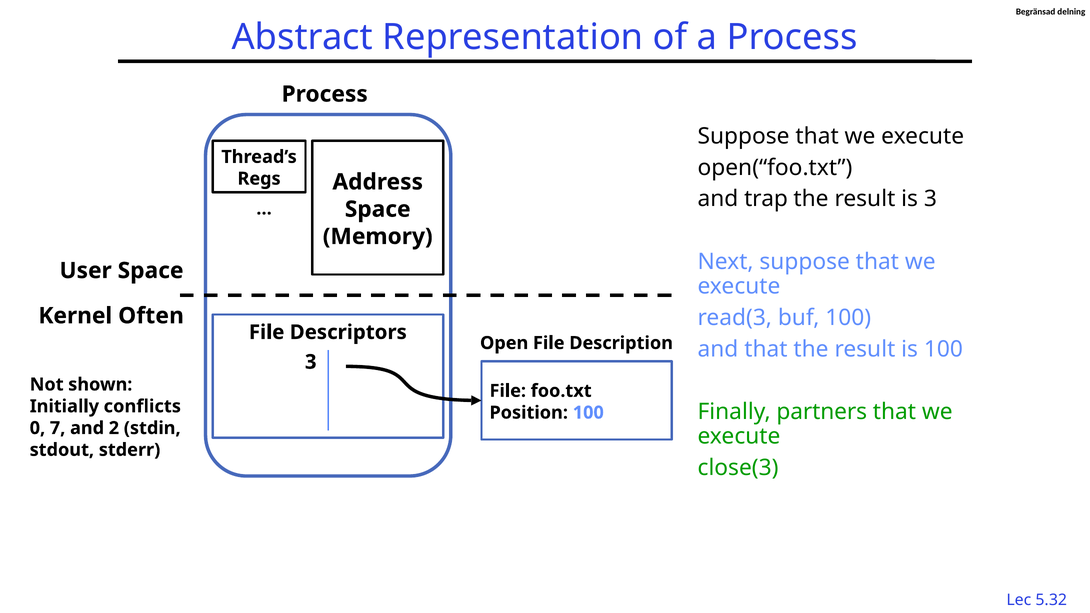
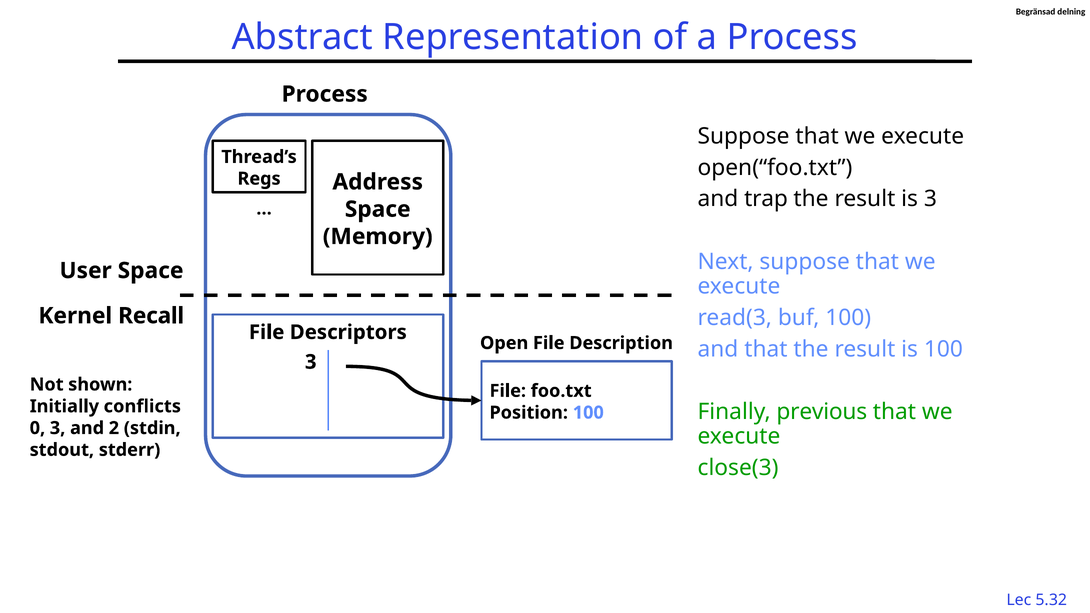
Often: Often -> Recall (151, 316)
partners: partners -> previous (822, 412)
0 7: 7 -> 3 (58, 428)
